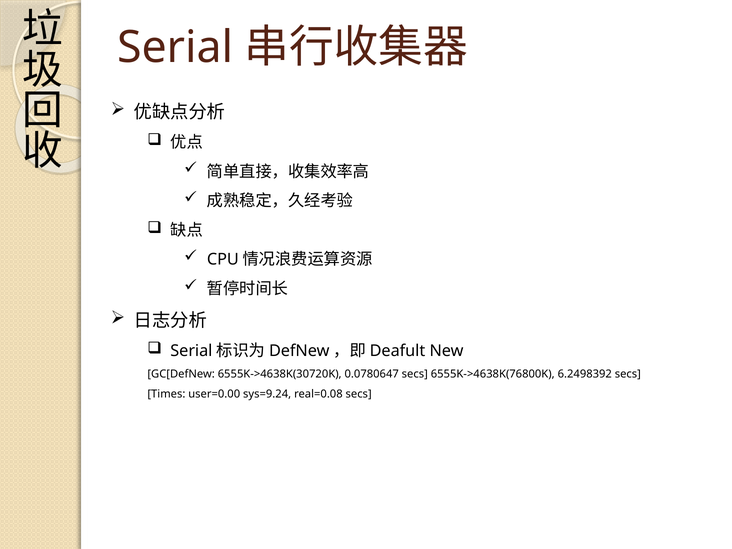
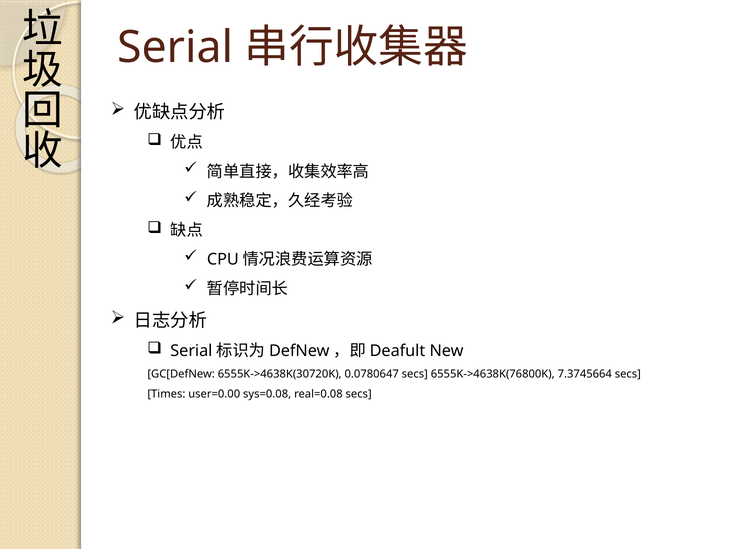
6.2498392: 6.2498392 -> 7.3745664 (585, 374)
sys=9.24: sys=9.24 -> sys=0.08 (267, 394)
